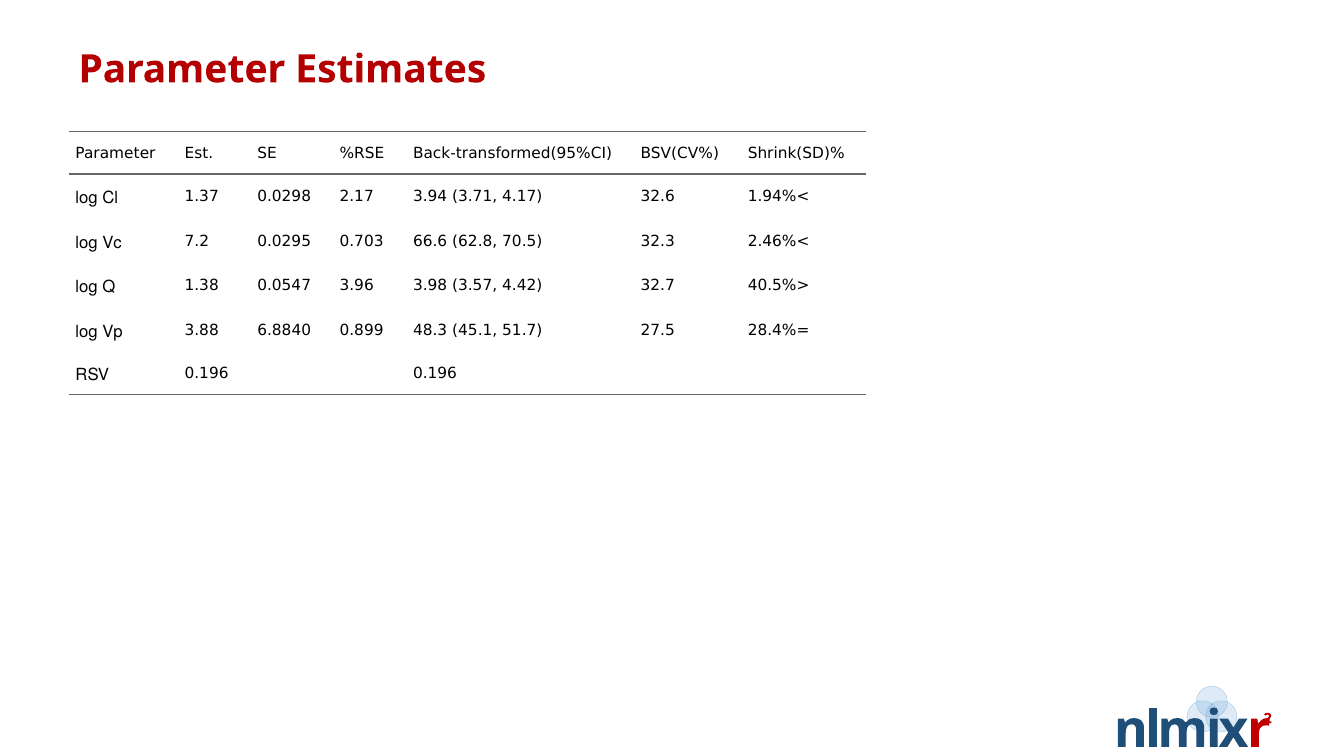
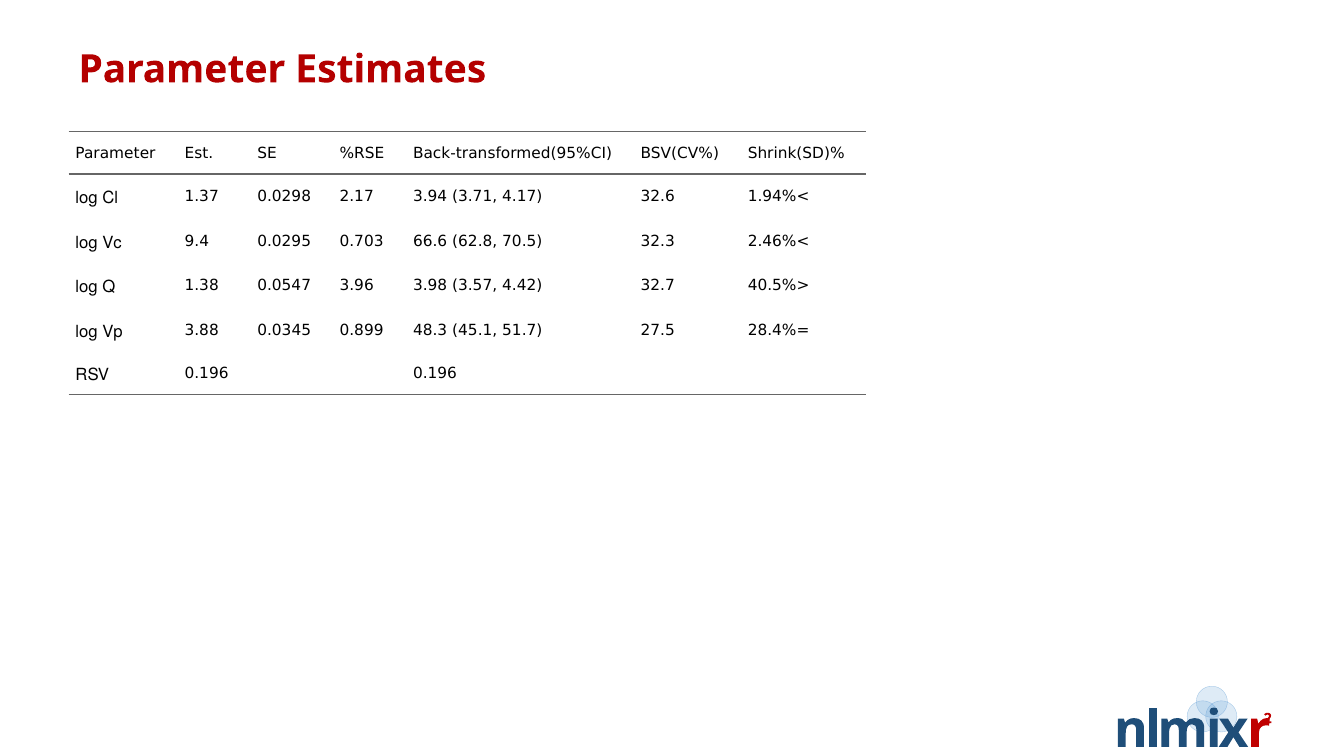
7.2: 7.2 -> 9.4 (197, 241)
6.8840: 6.8840 -> 0.0345 (284, 330)
